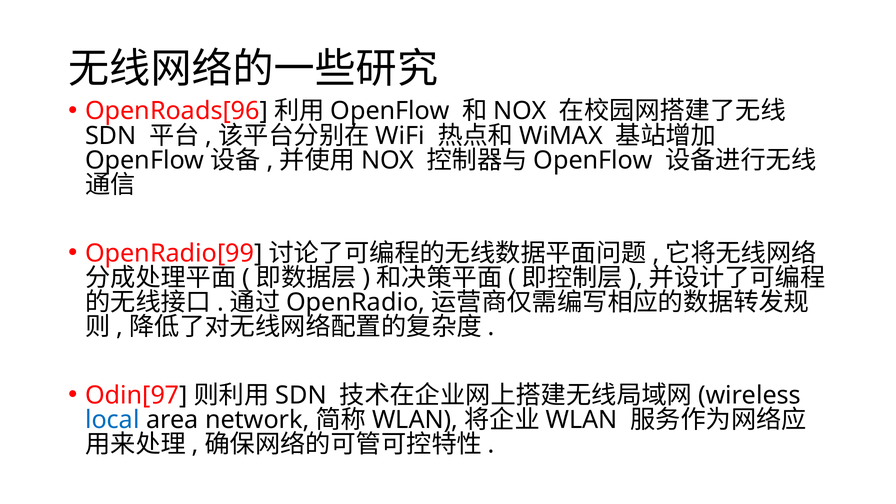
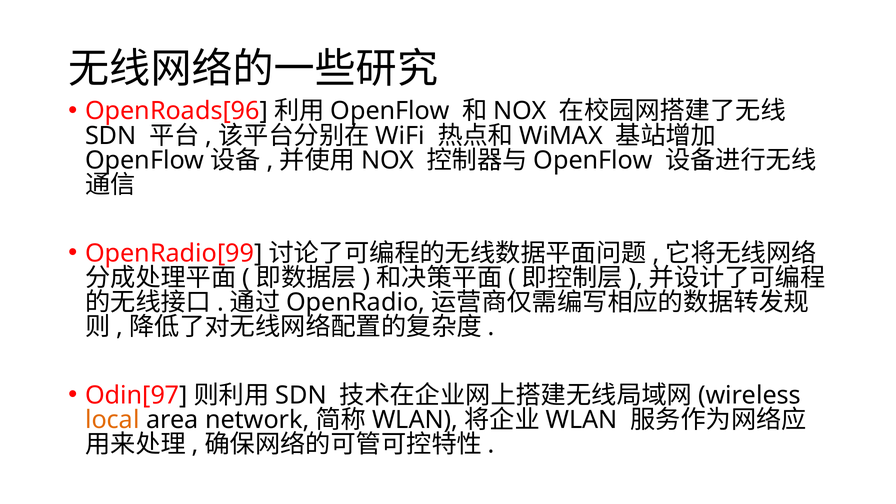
local colour: blue -> orange (112, 420)
